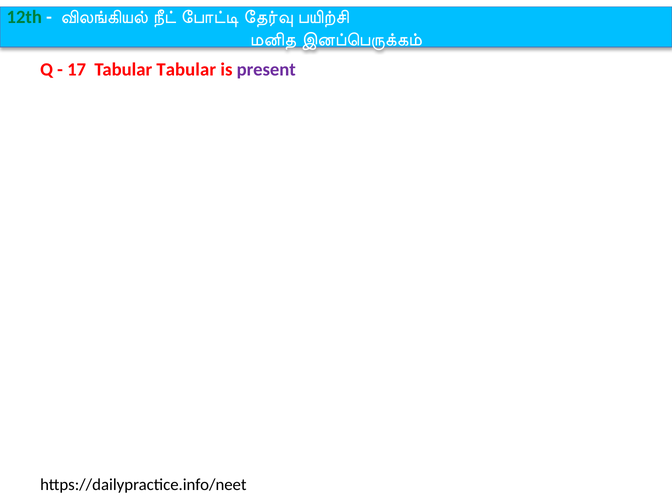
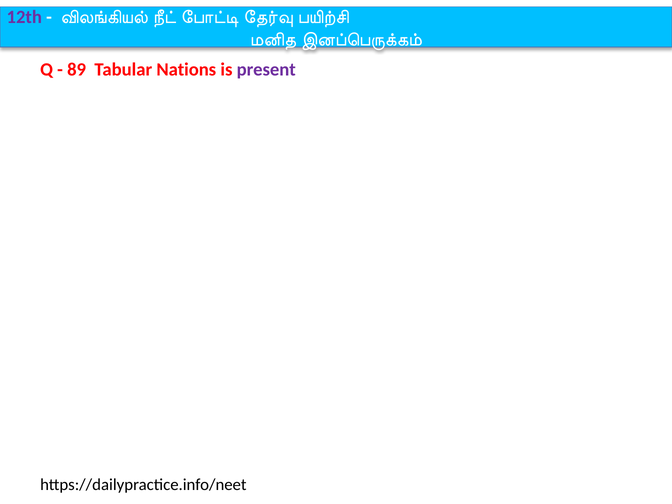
12th colour: green -> purple (24, 17)
17: 17 -> 89 (77, 70)
Tabular Tabular: Tabular -> Nations (186, 70)
